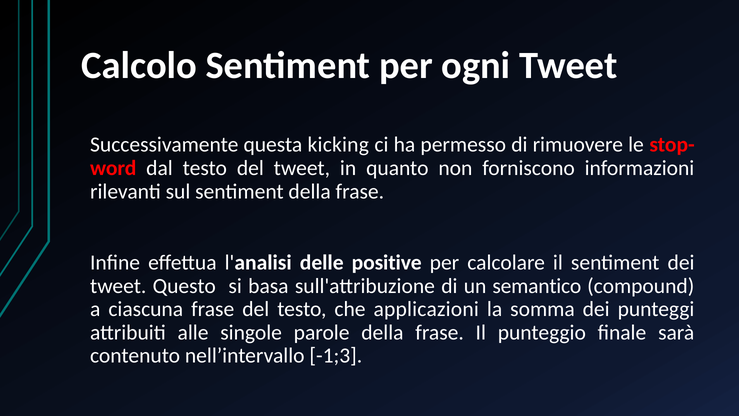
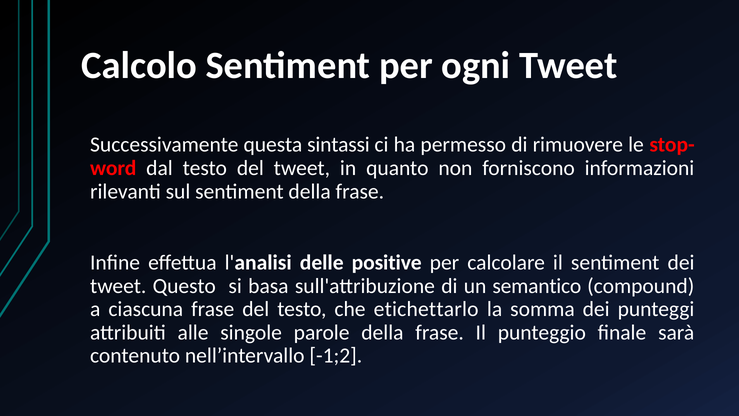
kicking: kicking -> sintassi (338, 145)
applicazioni: applicazioni -> etichettarlo (426, 309)
-1;3: -1;3 -> -1;2 (336, 356)
